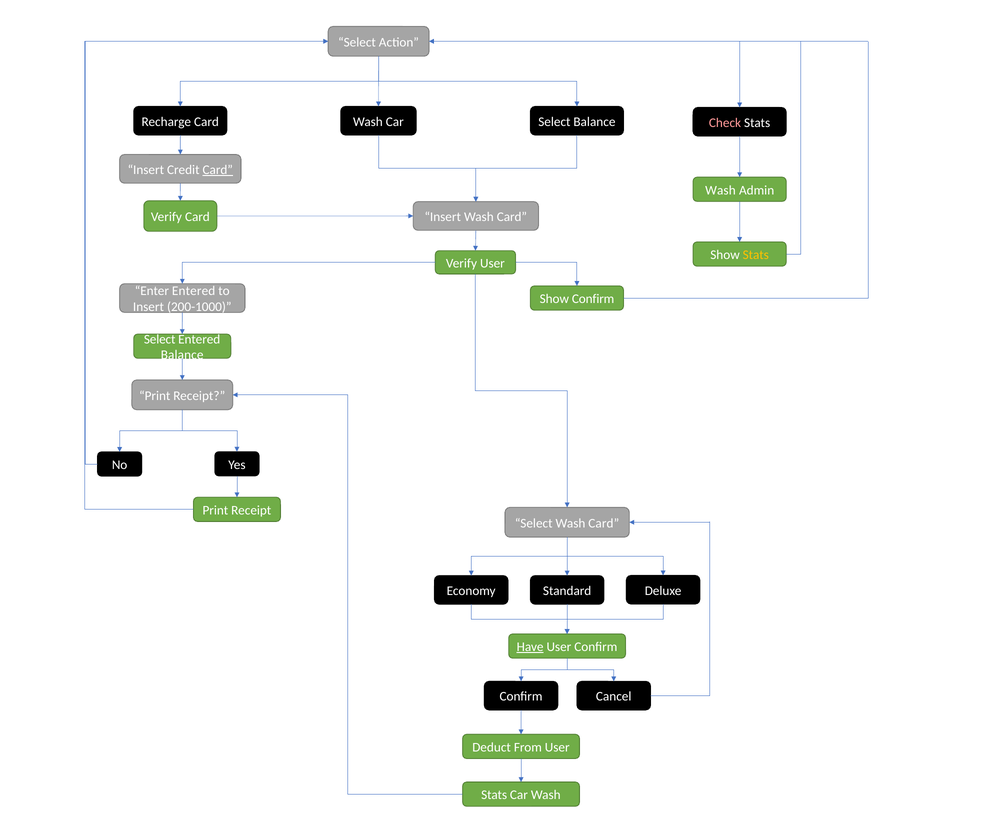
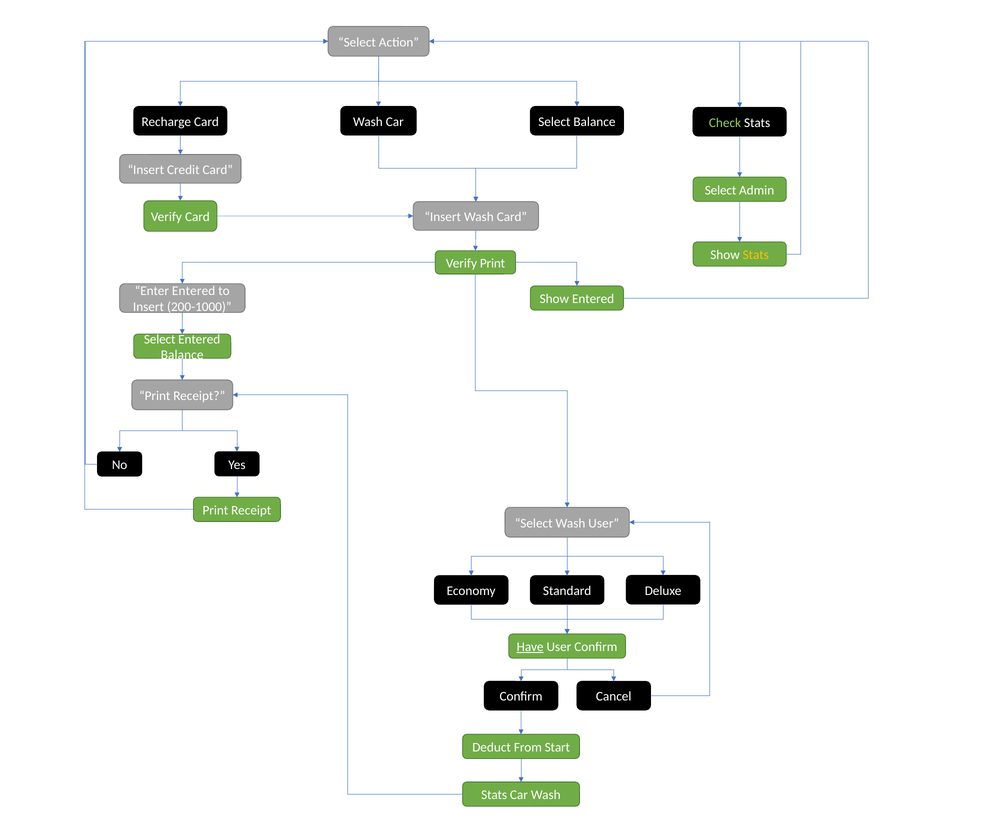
Check colour: pink -> light green (725, 123)
Card underline: present -> none (218, 170)
Wash: Wash -> Select (721, 190)
Verify User: User -> Print (493, 263)
Show Confirm: Confirm -> Entered (593, 299)
Select Wash Card: Card -> User (604, 523)
From User: User -> Start (557, 747)
